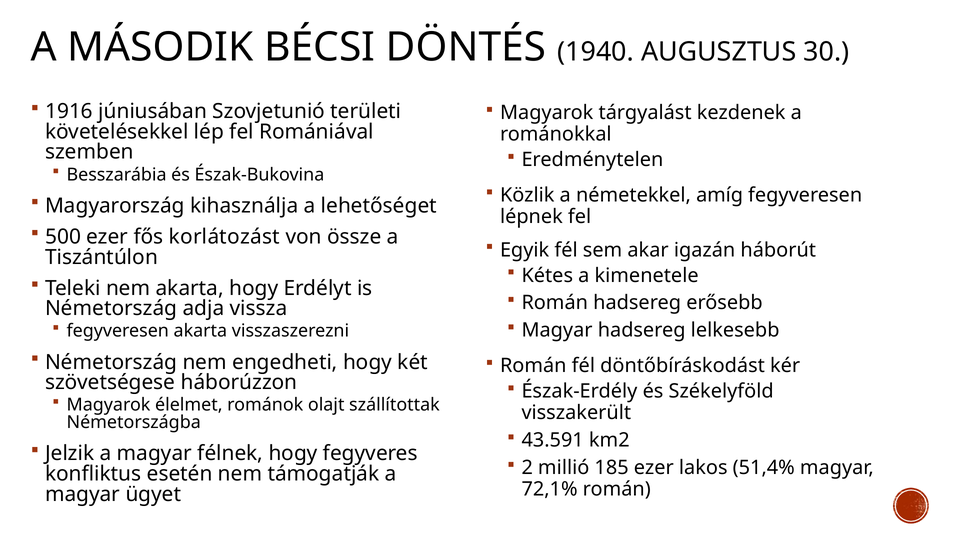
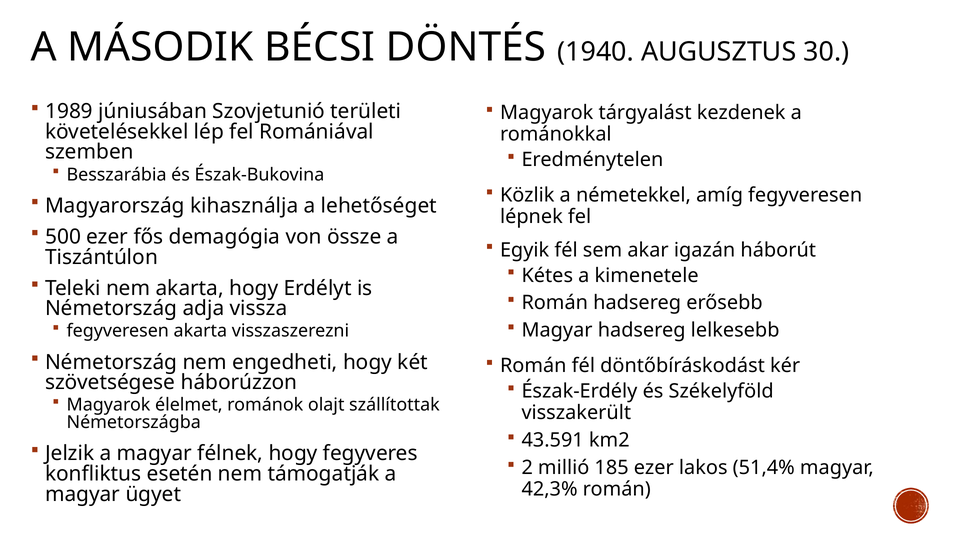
1916: 1916 -> 1989 (69, 112)
korlátozást: korlátozást -> demagógia (224, 237)
72,1%: 72,1% -> 42,3% (550, 489)
